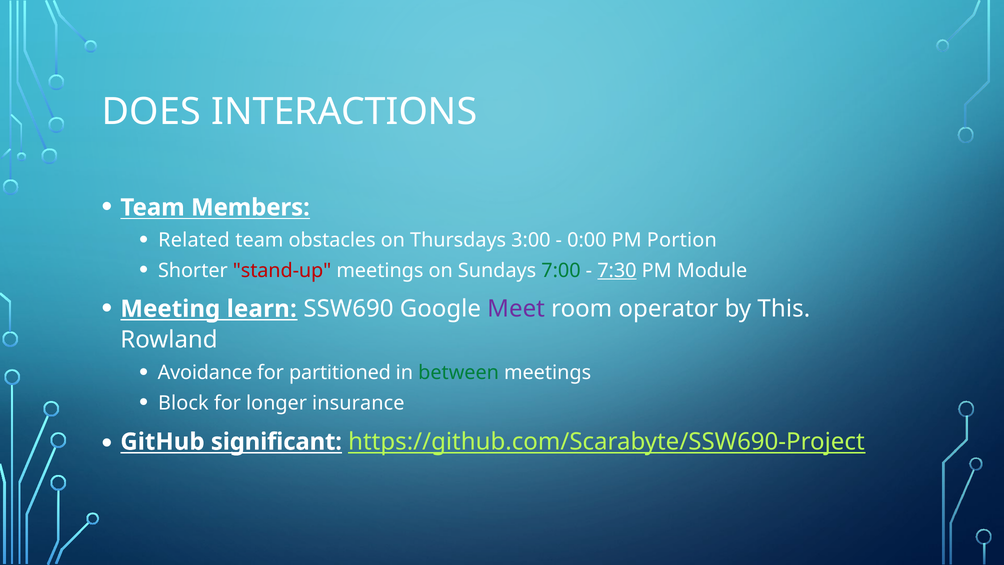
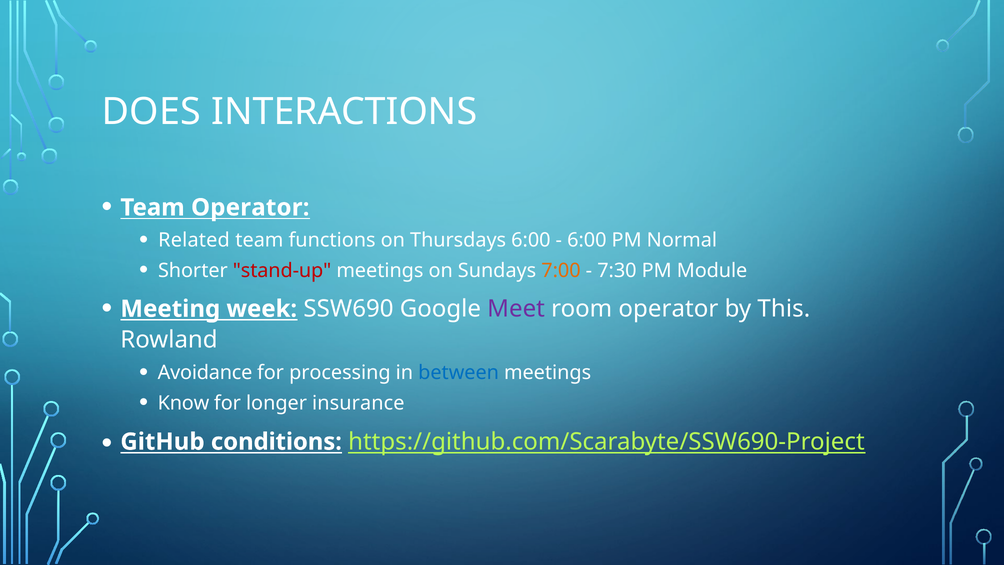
Team Members: Members -> Operator (250, 207)
obstacles: obstacles -> functions (332, 240)
Thursdays 3:00: 3:00 -> 6:00 (531, 240)
0:00: 0:00 -> 6:00 (587, 240)
Portion: Portion -> Normal (682, 240)
7:00 colour: green -> orange (561, 270)
7:30 underline: present -> none (617, 270)
learn: learn -> week (262, 309)
partitioned: partitioned -> processing (340, 373)
between colour: green -> blue (459, 373)
Block: Block -> Know (183, 403)
significant: significant -> conditions (276, 442)
